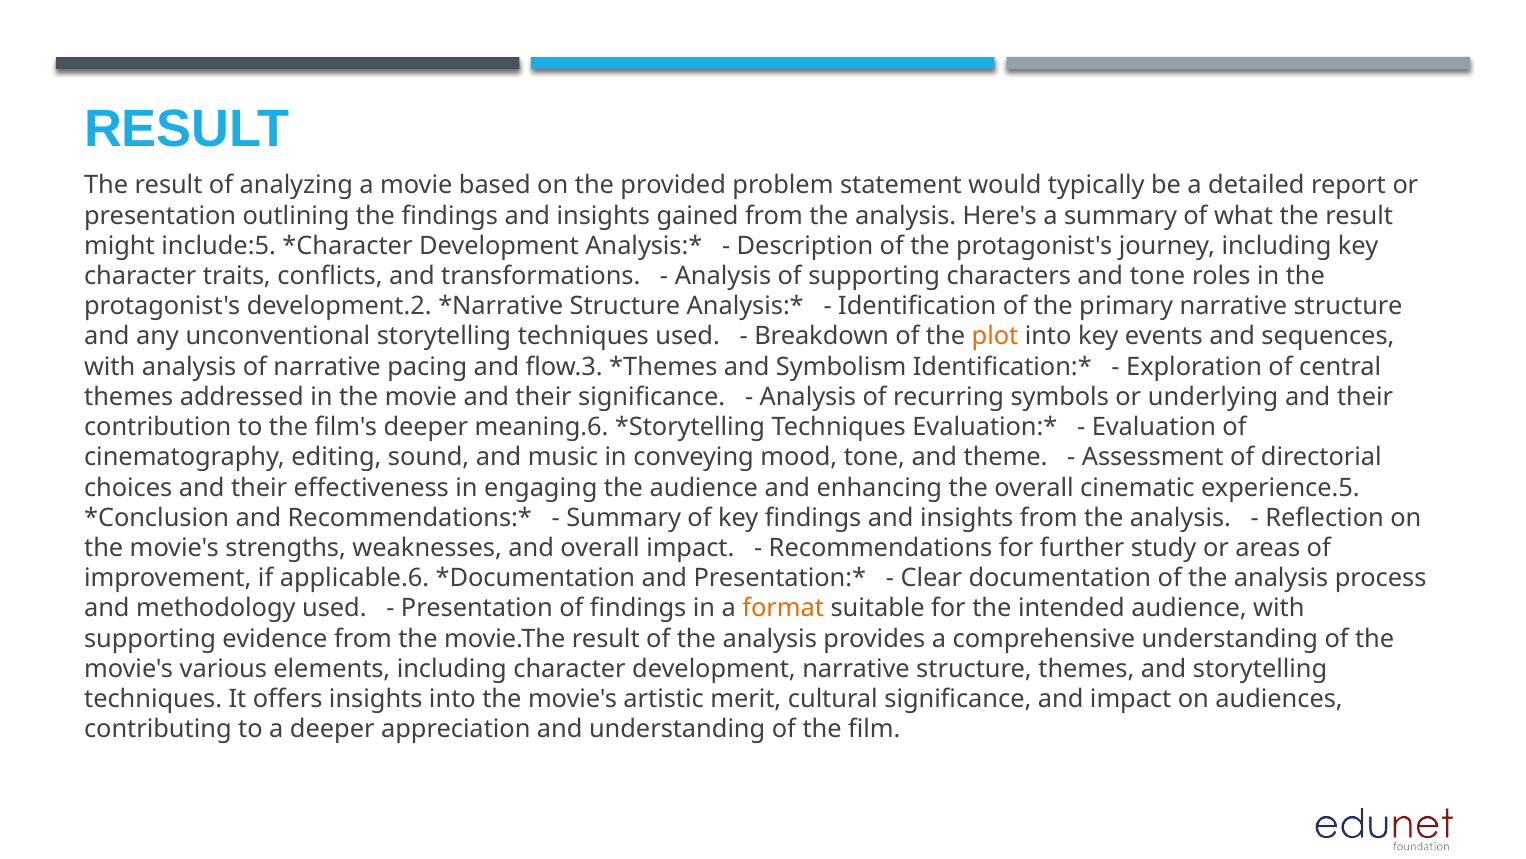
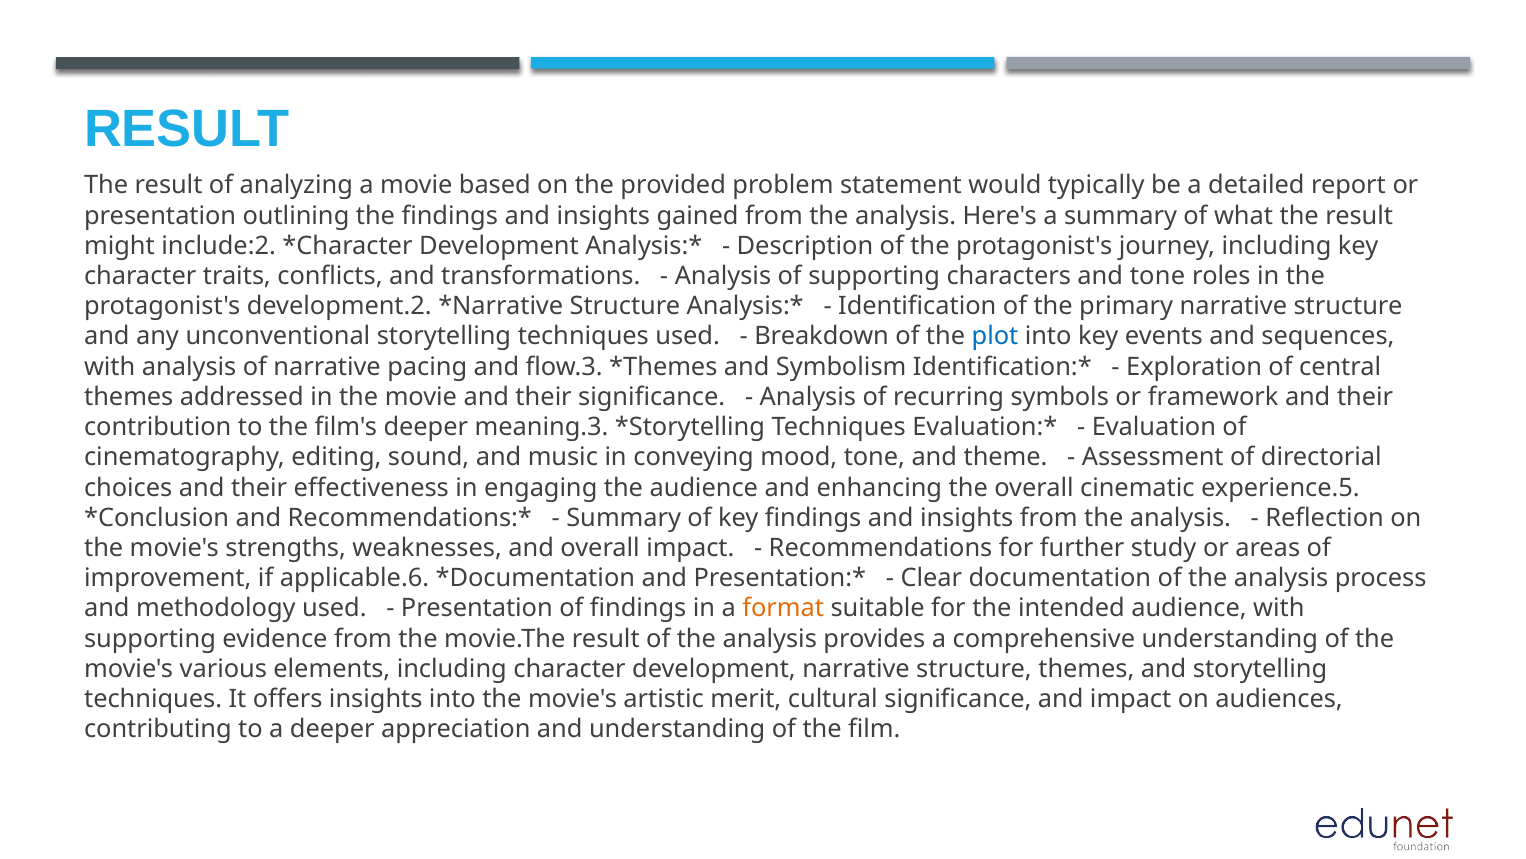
include:5: include:5 -> include:2 (219, 246)
plot colour: orange -> blue (995, 336)
underlying: underlying -> framework (1213, 397)
meaning.6: meaning.6 -> meaning.3 (542, 427)
